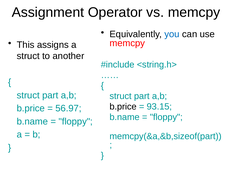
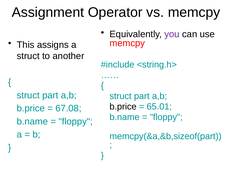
you colour: blue -> purple (172, 34)
93.15: 93.15 -> 65.01 (159, 107)
56.97: 56.97 -> 67.08 (68, 108)
